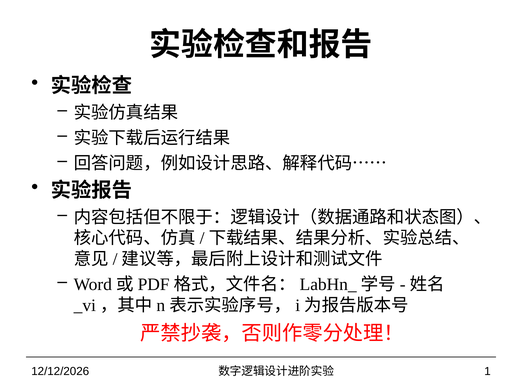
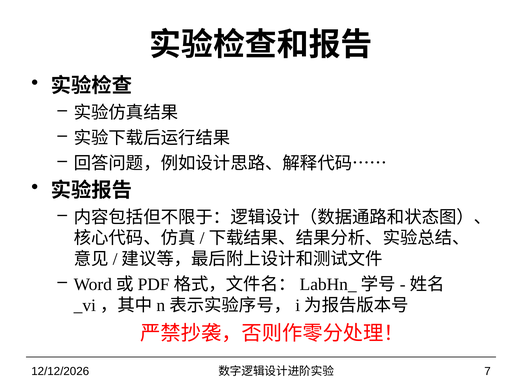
1: 1 -> 7 (488, 371)
